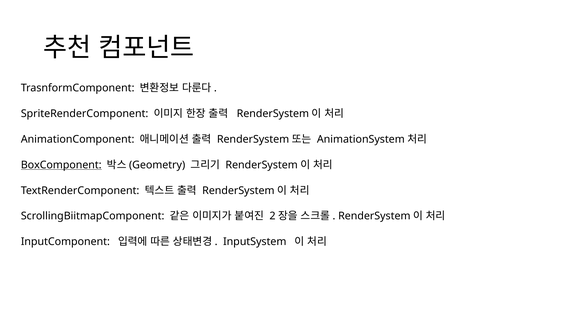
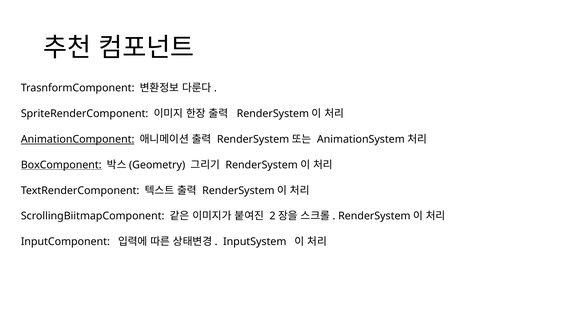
AnimationComponent underline: none -> present (78, 139)
